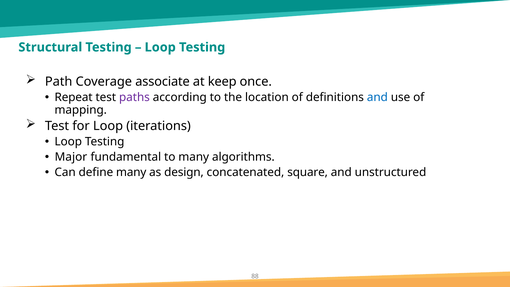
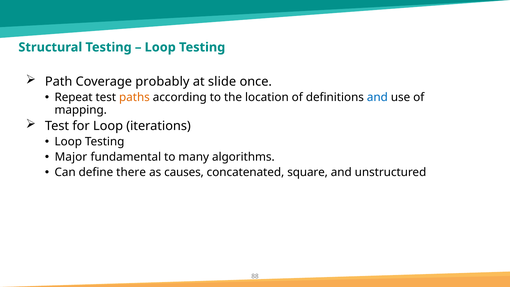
associate: associate -> probably (162, 82)
keep: keep -> slide (222, 82)
paths colour: purple -> orange (134, 97)
define many: many -> there (131, 172)
design: design -> causes (184, 172)
